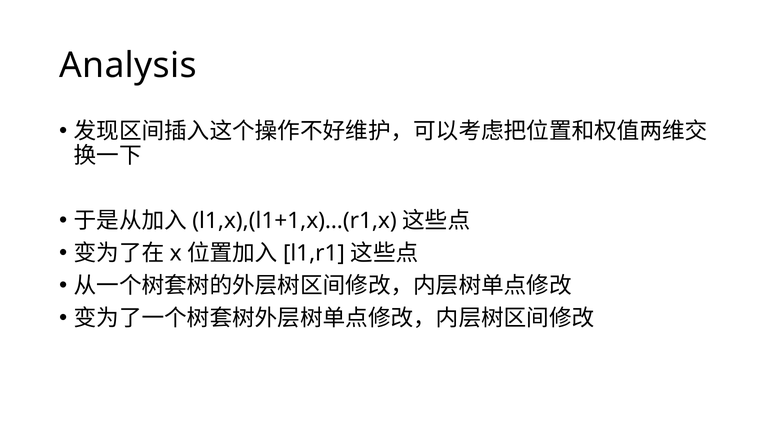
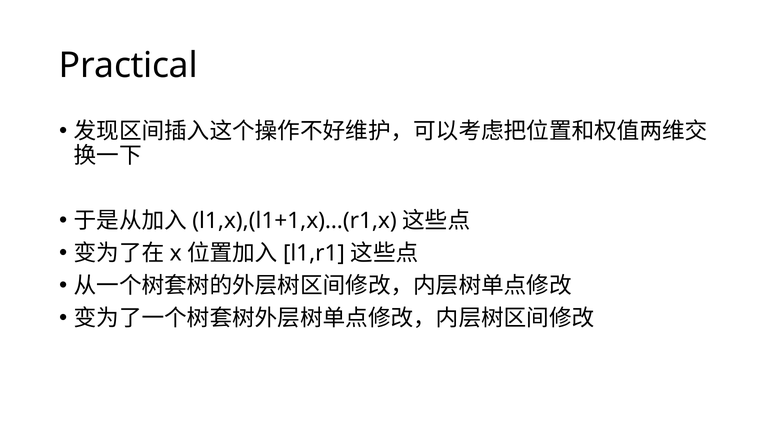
Analysis: Analysis -> Practical (128, 65)
